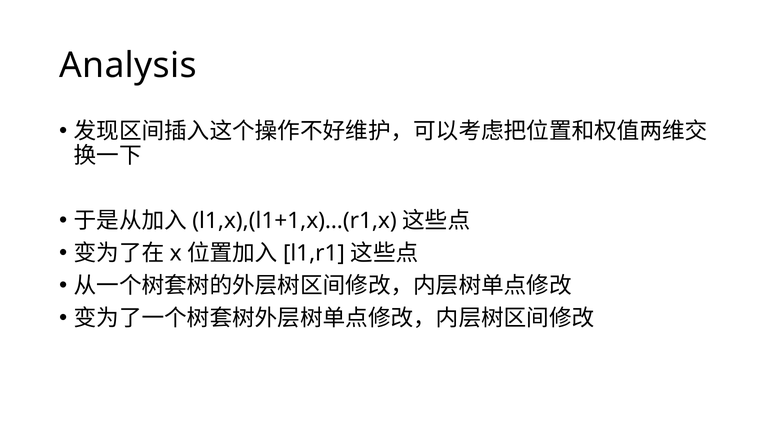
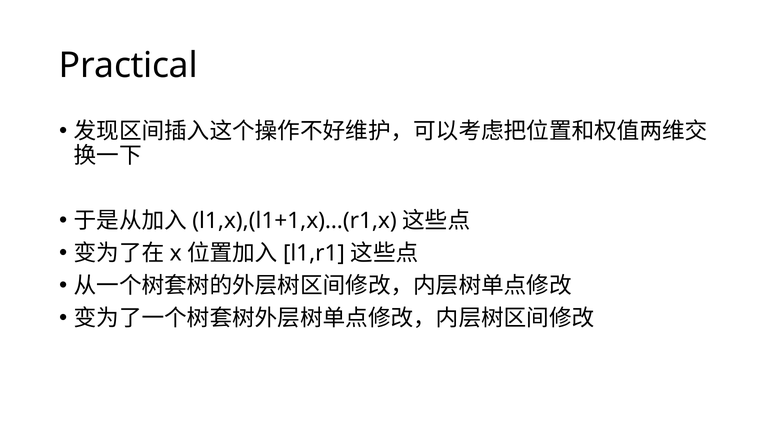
Analysis: Analysis -> Practical (128, 65)
